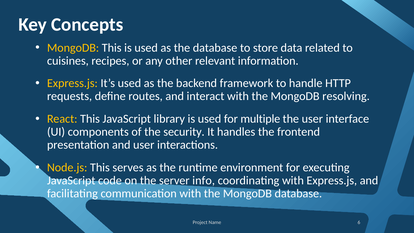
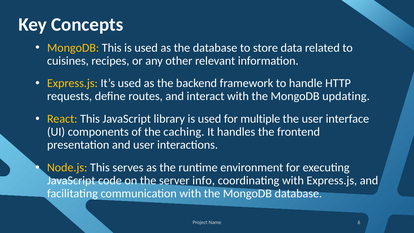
resolving: resolving -> updating (346, 96)
security: security -> caching (184, 132)
